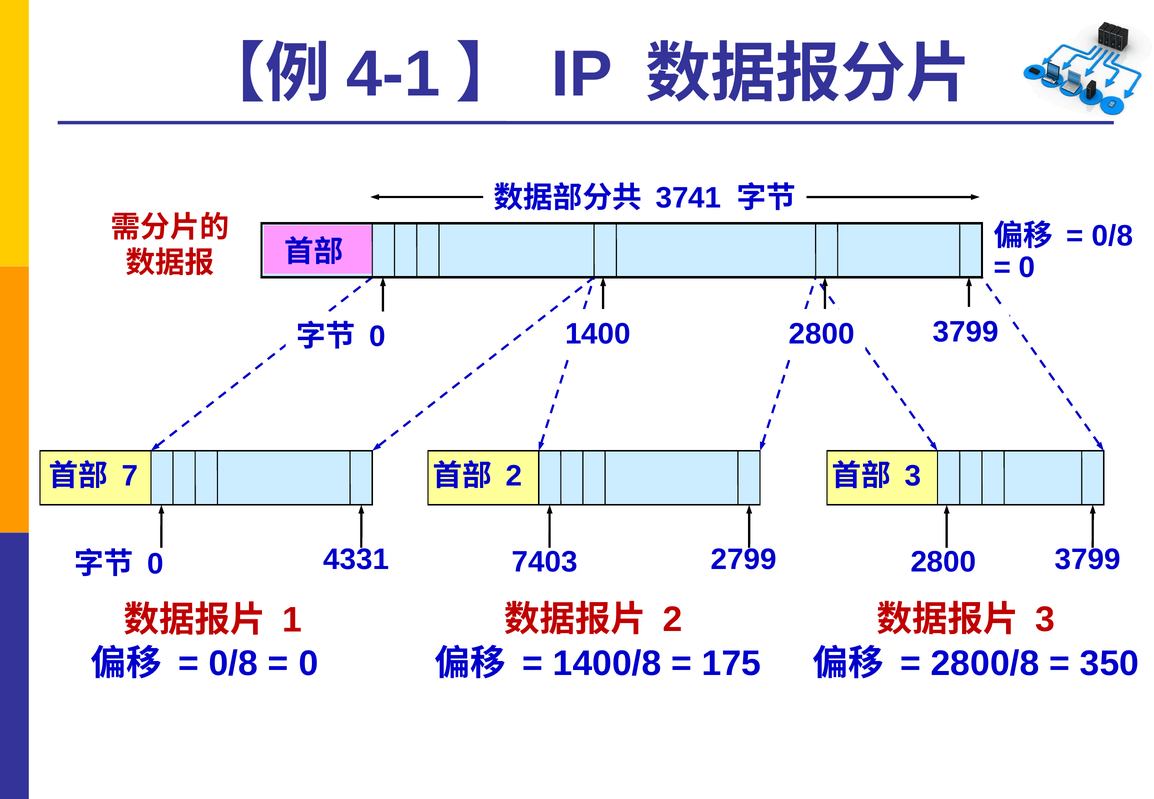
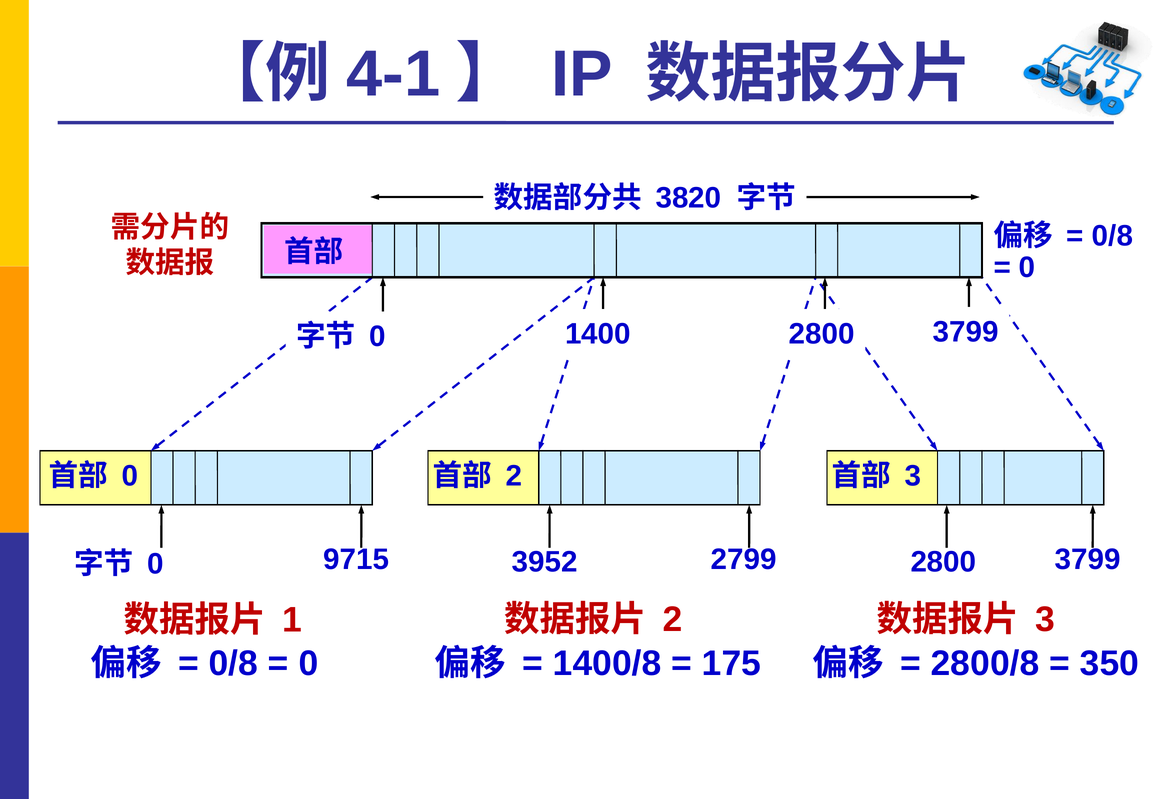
3741: 3741 -> 3820 (688, 198)
7: 7 -> 0 (130, 476)
4331: 4331 -> 9715 (356, 559)
7403: 7403 -> 3952 (545, 562)
